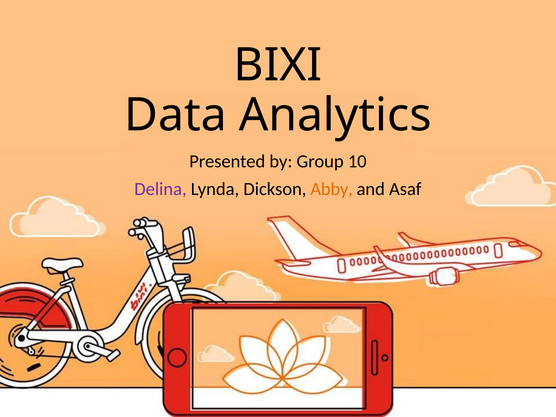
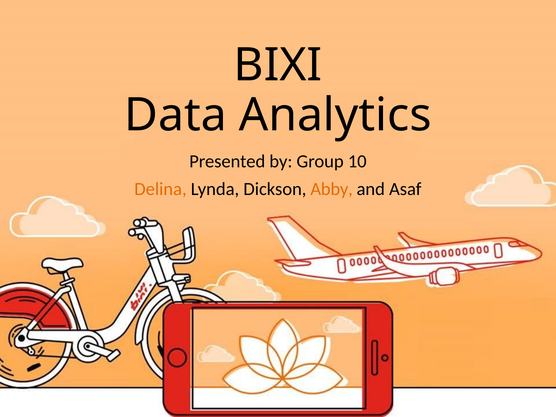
Delina colour: purple -> orange (160, 189)
